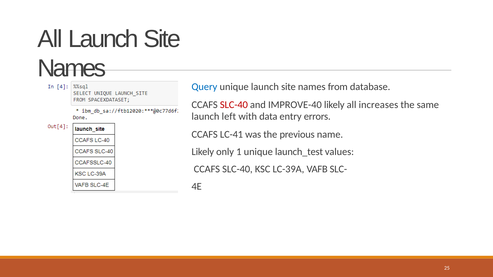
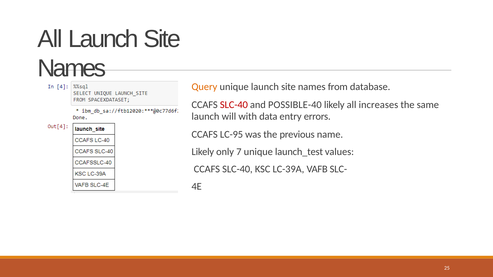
Query colour: blue -> orange (204, 87)
IMPROVE-40: IMPROVE-40 -> POSSIBLE-40 (295, 105)
left: left -> will (229, 117)
LC-41: LC-41 -> LC-95 (231, 134)
1: 1 -> 7 (239, 152)
